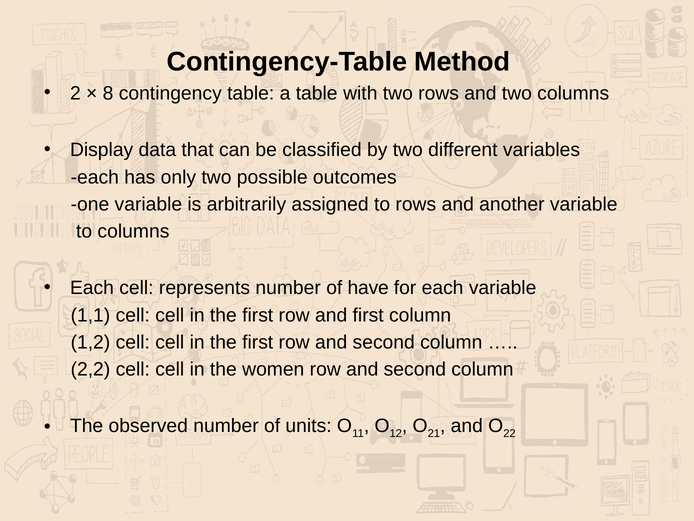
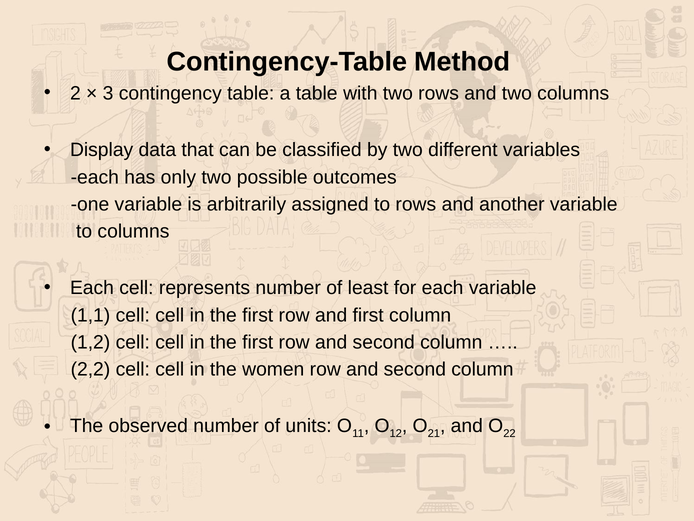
8: 8 -> 3 (108, 93)
have: have -> least (368, 288)
